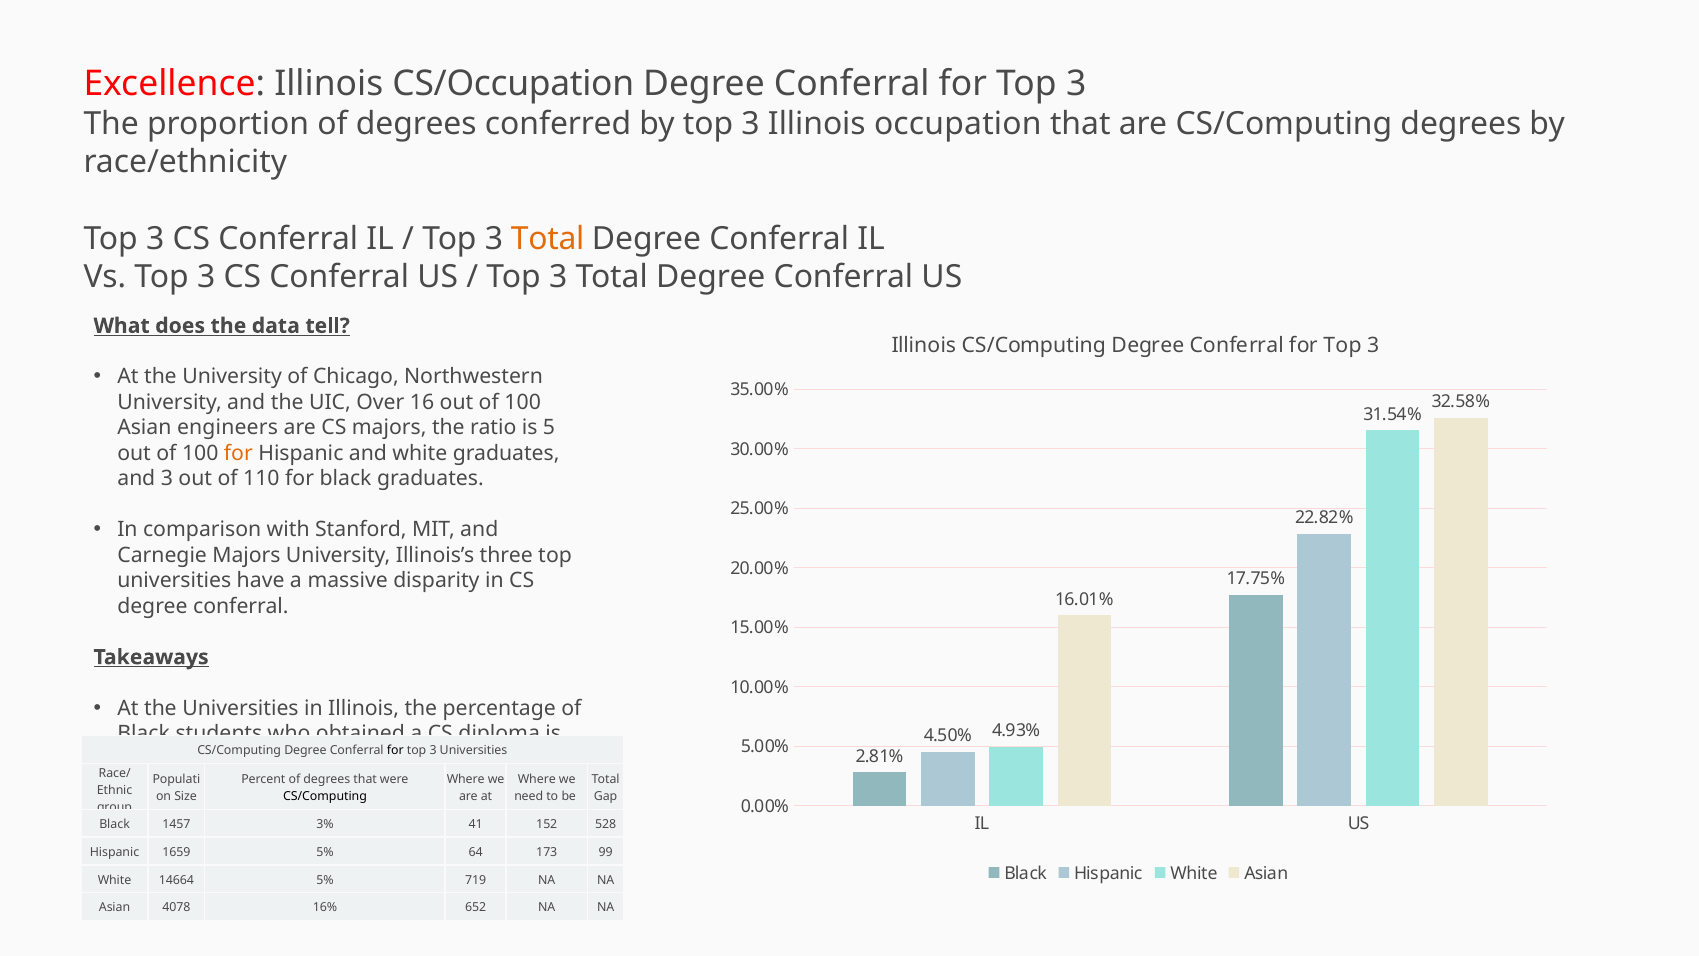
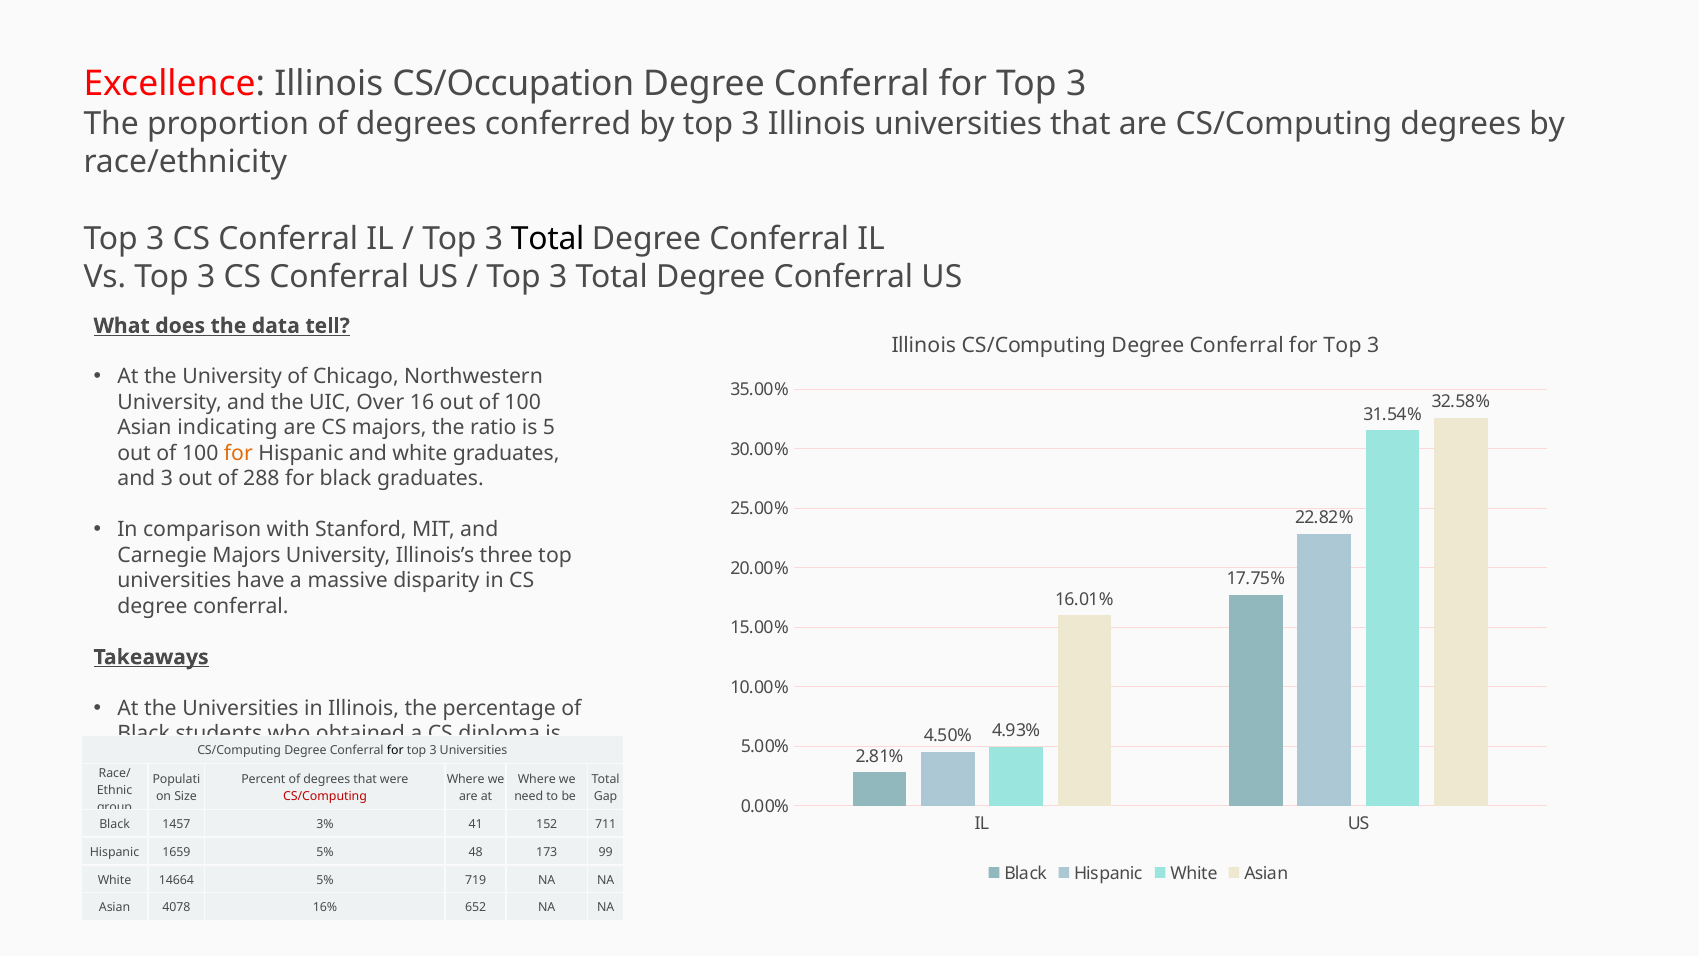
Illinois occupation: occupation -> universities (958, 124)
Total colour: orange -> black (548, 239)
engineers: engineers -> indicating (227, 428)
110: 110 -> 288 (261, 479)
CS/Computing colour: black -> red (325, 796)
528: 528 -> 711 (606, 824)
64: 64 -> 48 (476, 852)
